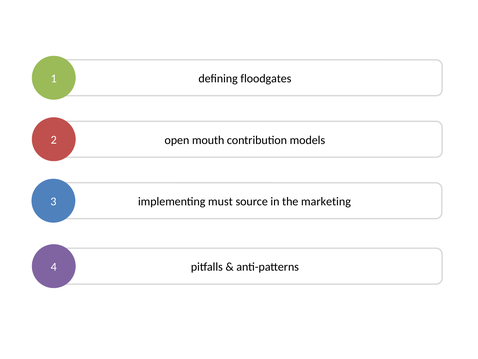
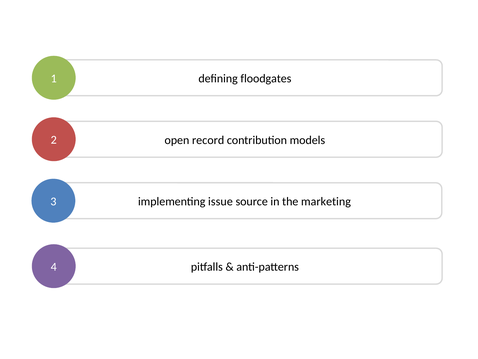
mouth: mouth -> record (208, 140)
must: must -> issue (220, 201)
